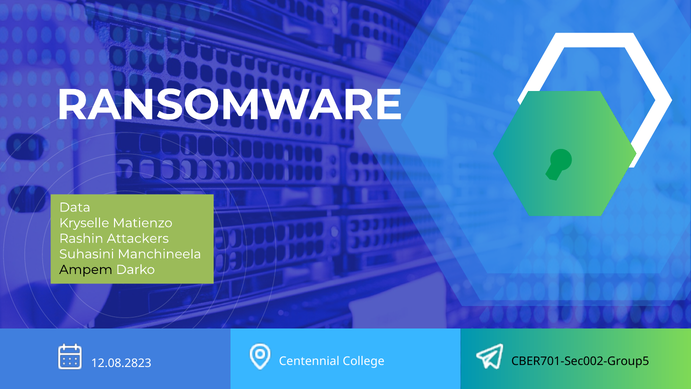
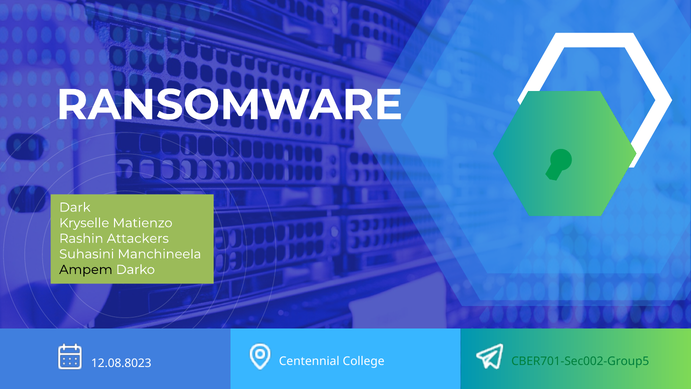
Data: Data -> Dark (75, 207)
12.08.2823: 12.08.2823 -> 12.08.8023 (121, 363)
CBER701-Sec002-Group5 colour: black -> green (580, 361)
